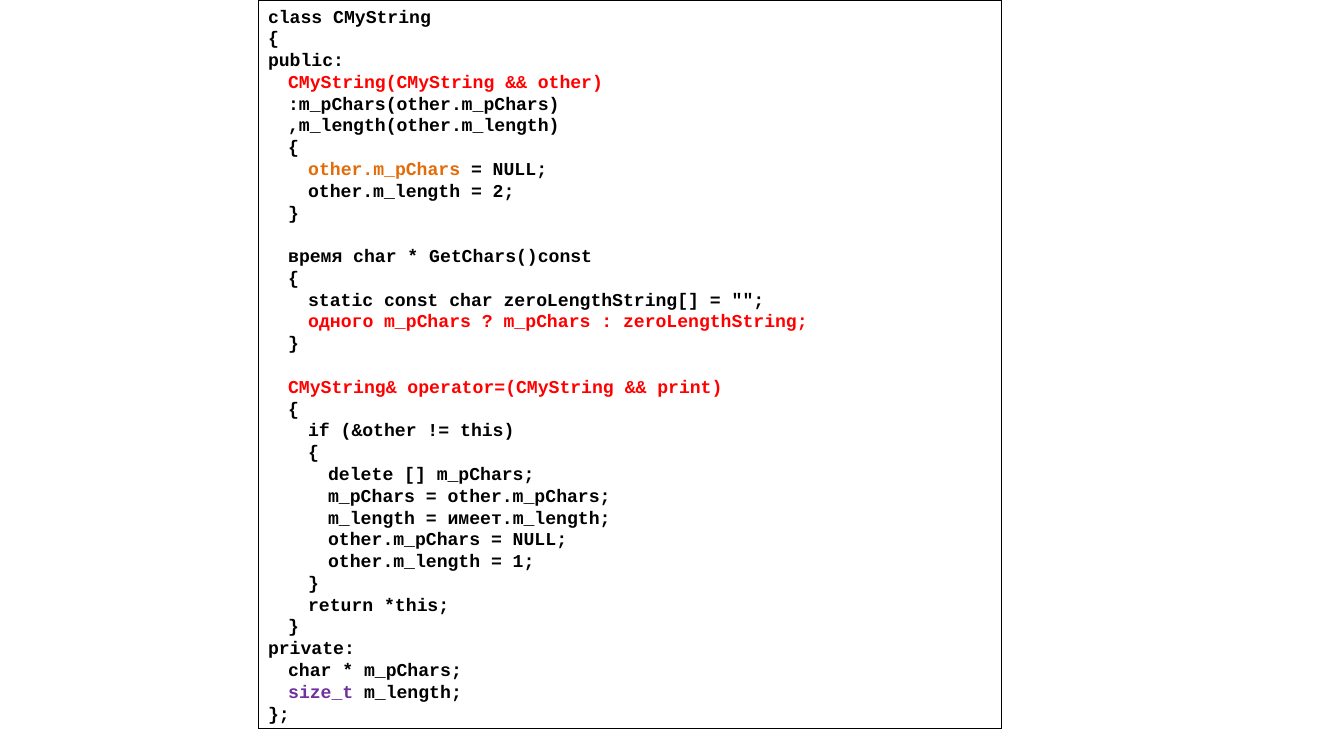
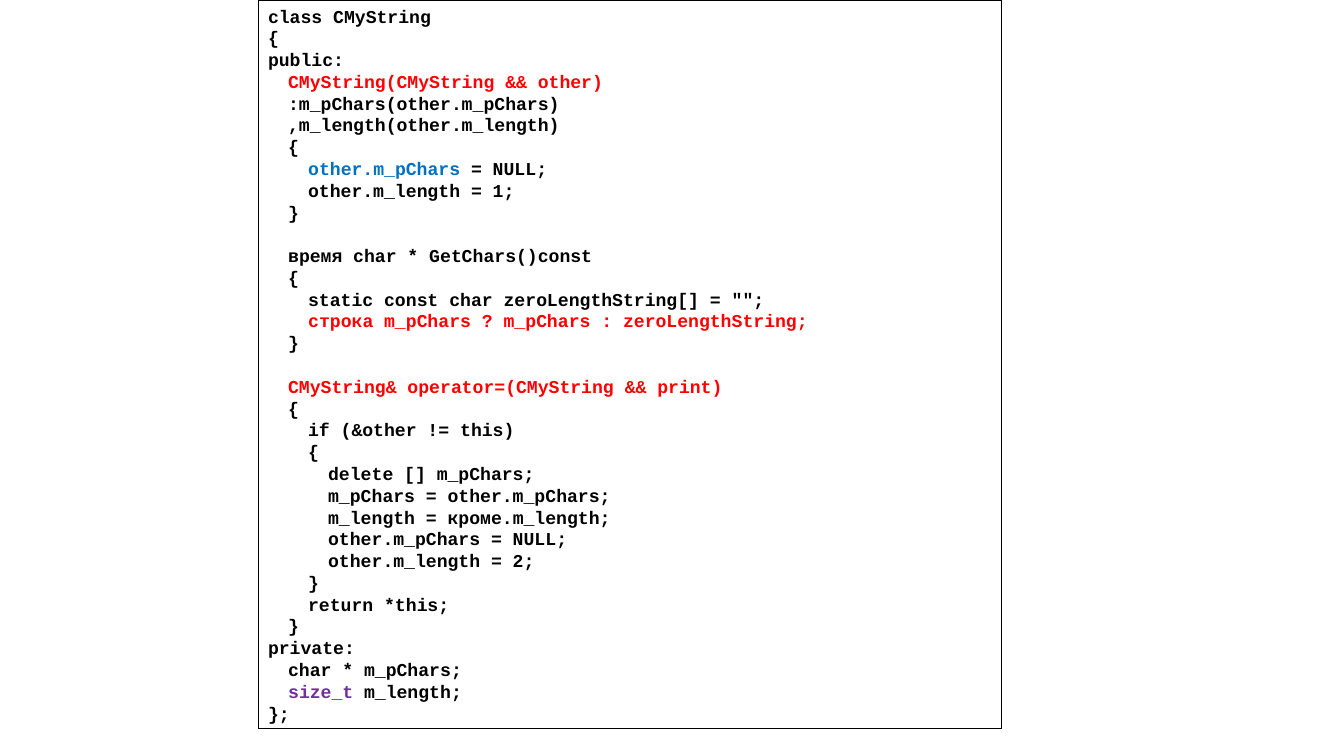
other.m_pChars colour: orange -> blue (384, 170)
2: 2 -> 1 (504, 191)
одного: одного -> строка (341, 322)
имеет.m_length: имеет.m_length -> кроме.m_length (529, 518)
1: 1 -> 2 (524, 562)
